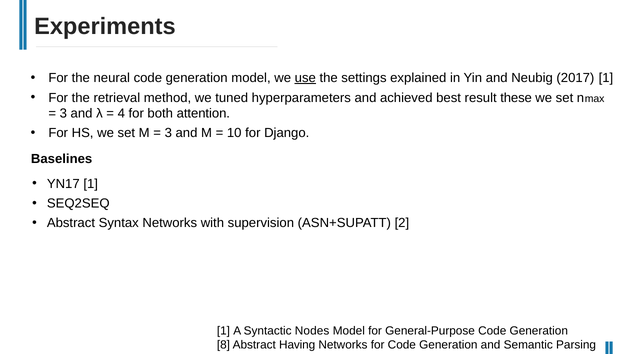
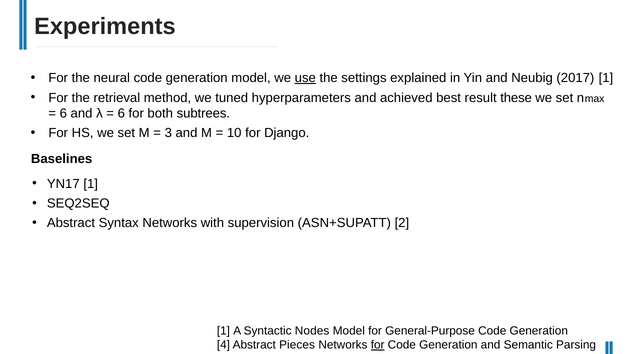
3: 3 -> 6 (63, 113)
4: 4 -> 6 (121, 113)
attention: attention -> subtrees (203, 113)
8: 8 -> 4 (223, 345)
Having: Having -> Pieces (297, 345)
for underline: none -> present (378, 345)
